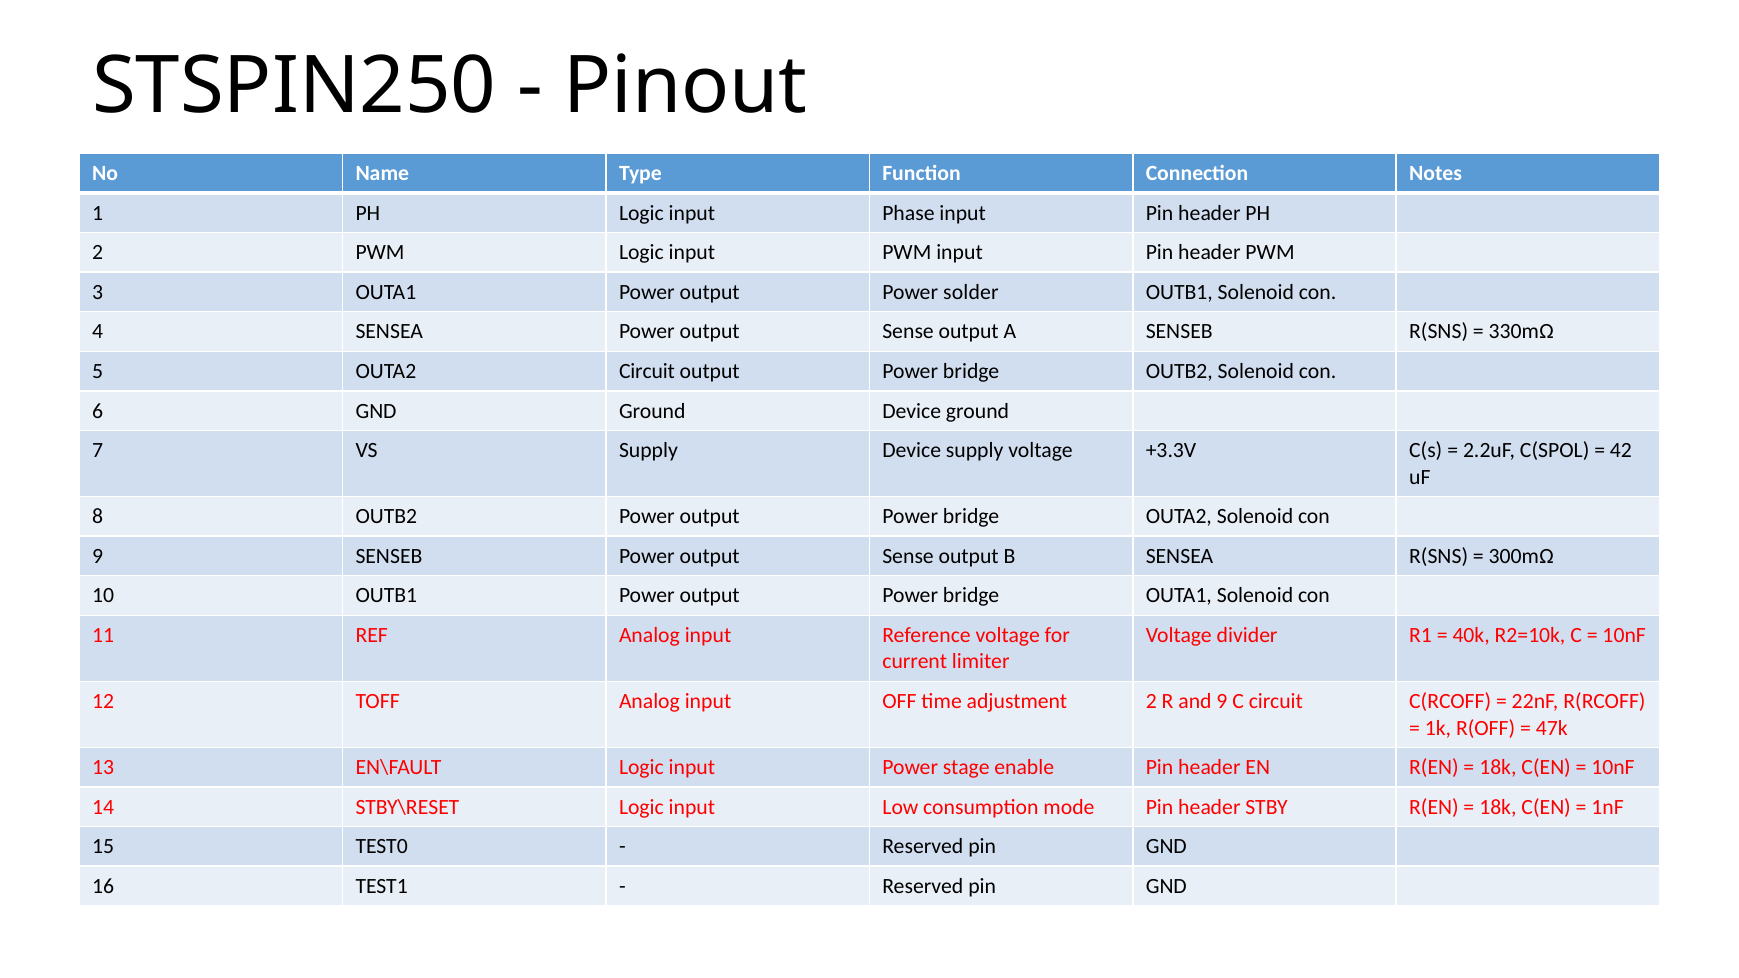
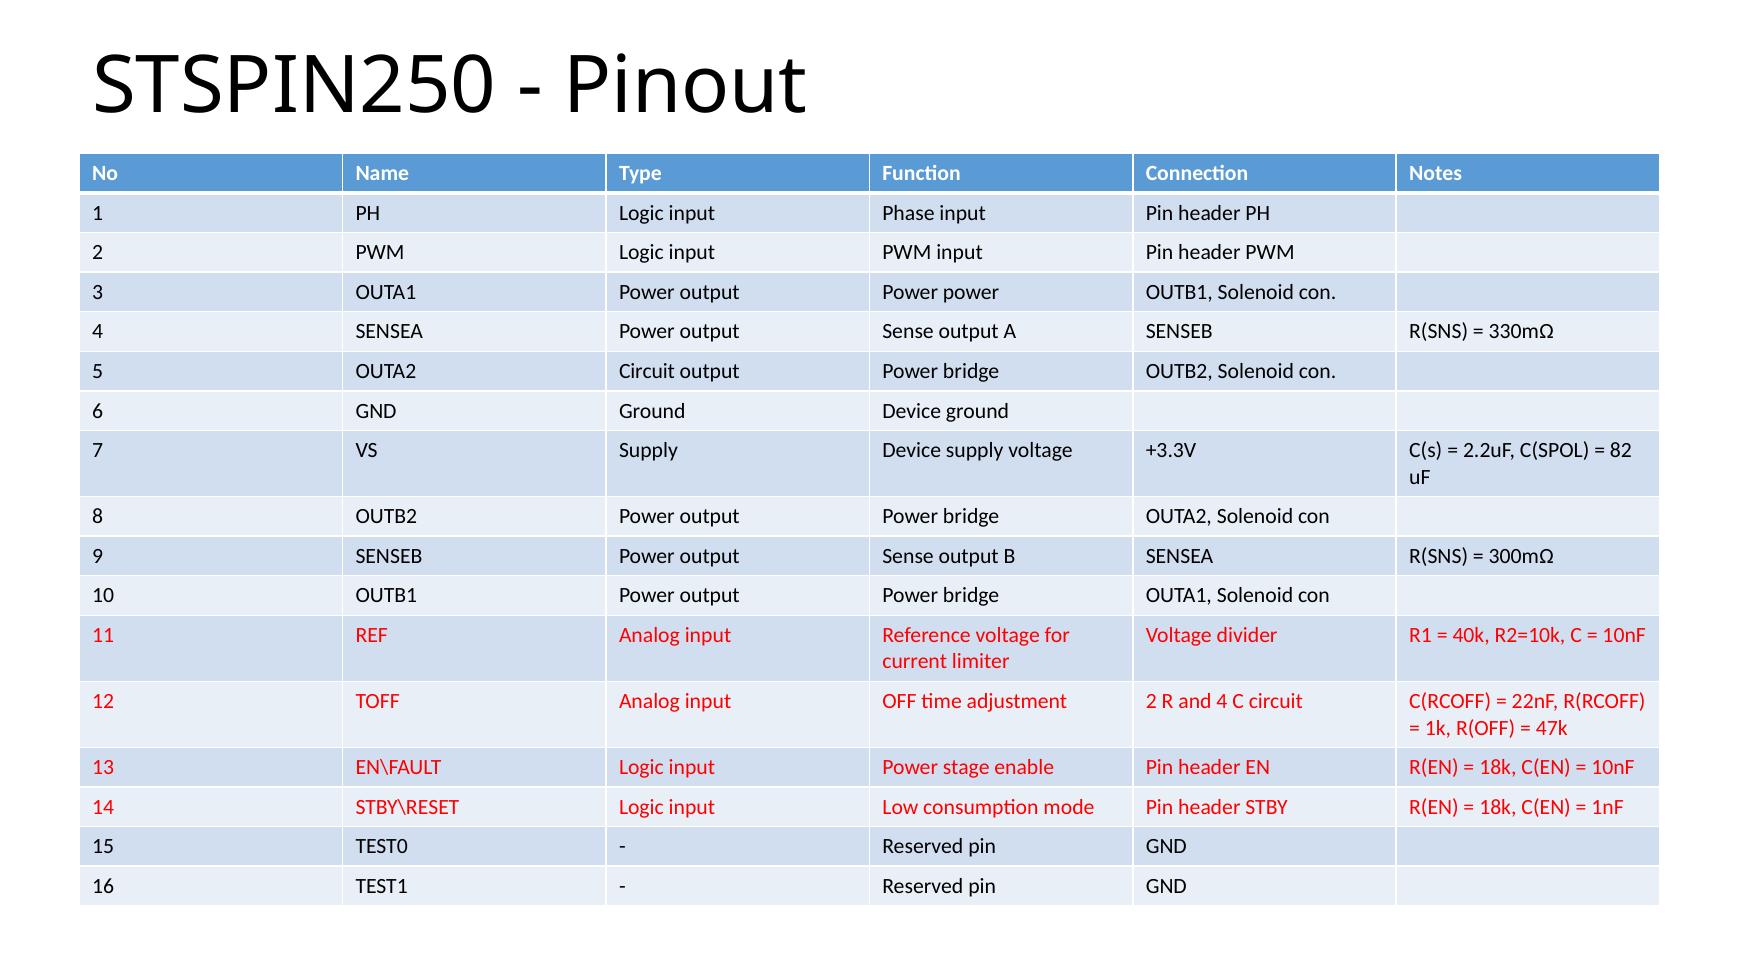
Power solder: solder -> power (971, 292)
42: 42 -> 82 (1621, 451)
and 9: 9 -> 4 (1222, 701)
